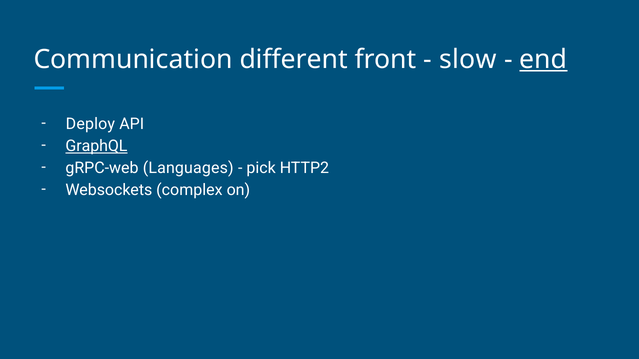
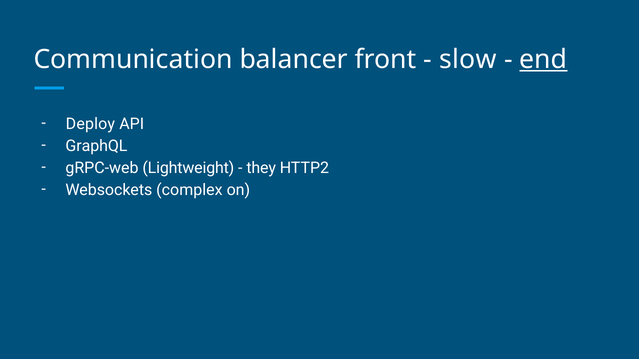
different: different -> balancer (294, 59)
GraphQL underline: present -> none (96, 146)
Languages: Languages -> Lightweight (188, 168)
pick: pick -> they (261, 168)
